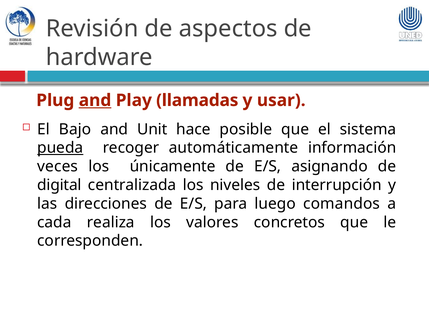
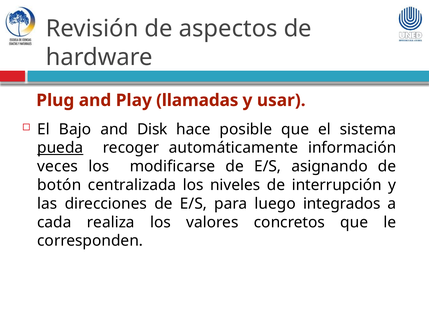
and underline: present -> none (95, 100)
Unit: Unit -> Disk (152, 129)
únicamente: únicamente -> modificarse (173, 166)
digital: digital -> botón (59, 185)
comandos: comandos -> integrados (342, 203)
